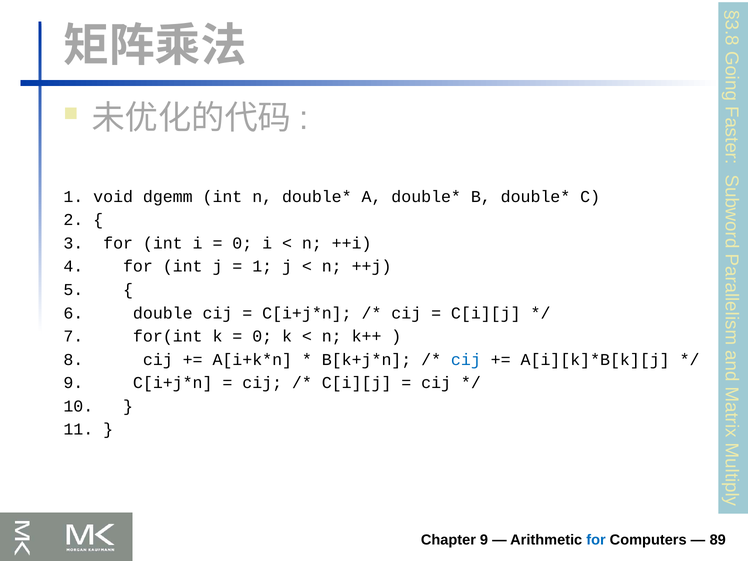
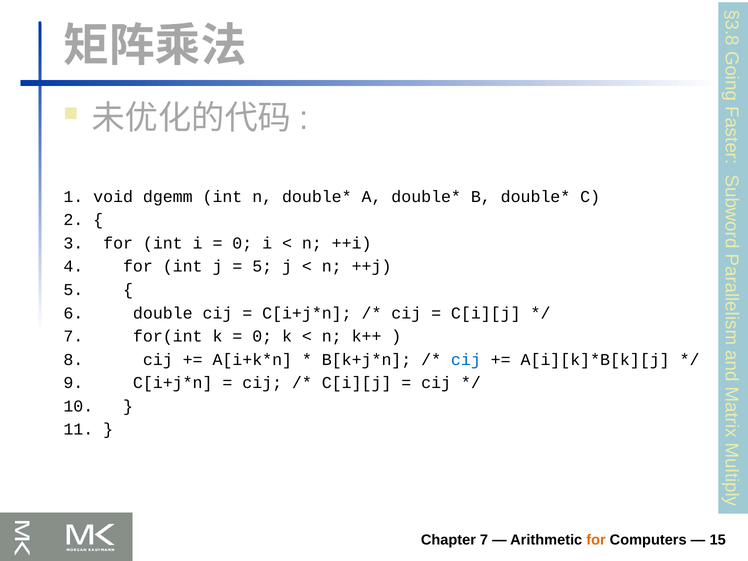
1: 1 -> 5 (262, 267)
Chapter 9: 9 -> 7 (484, 540)
for colour: blue -> orange (596, 540)
89: 89 -> 15 (718, 540)
